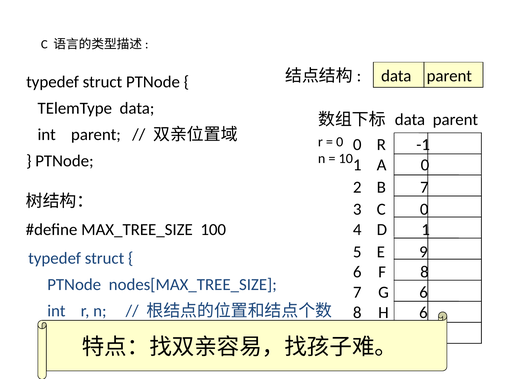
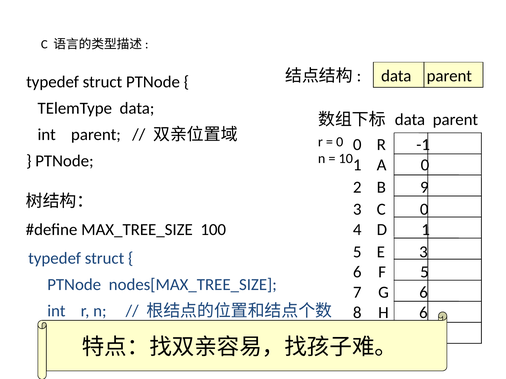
B 7: 7 -> 9 (424, 187)
E 9: 9 -> 3 (423, 252)
F 8: 8 -> 5 (424, 272)
